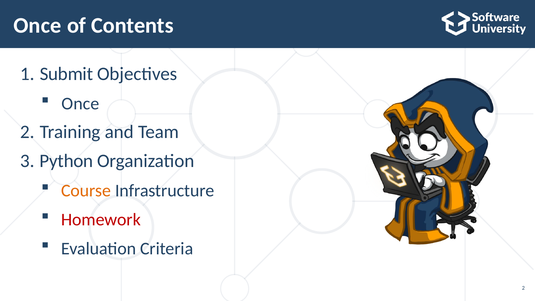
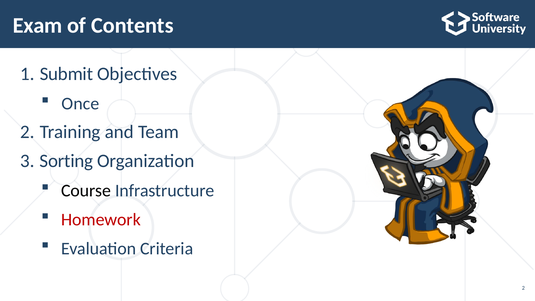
Once: Once -> Exam (38, 25)
Python: Python -> Sorting (66, 161)
Course colour: orange -> black (86, 191)
